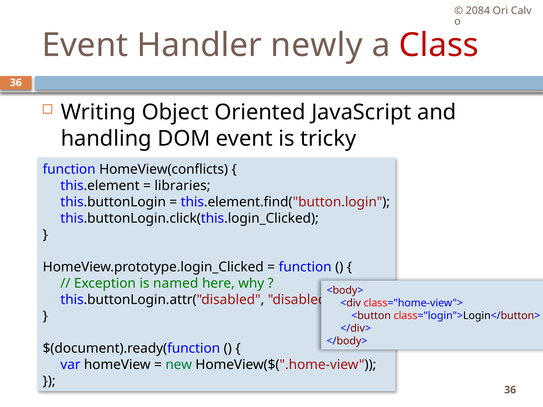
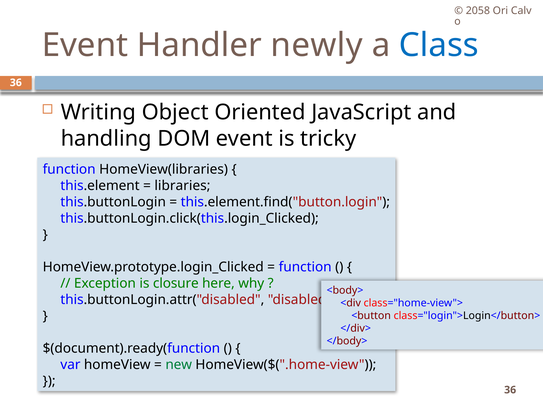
2084: 2084 -> 2058 (478, 11)
Class colour: red -> blue (439, 45)
HomeView(conflicts: HomeView(conflicts -> HomeView(libraries (164, 170)
named: named -> closure (176, 284)
